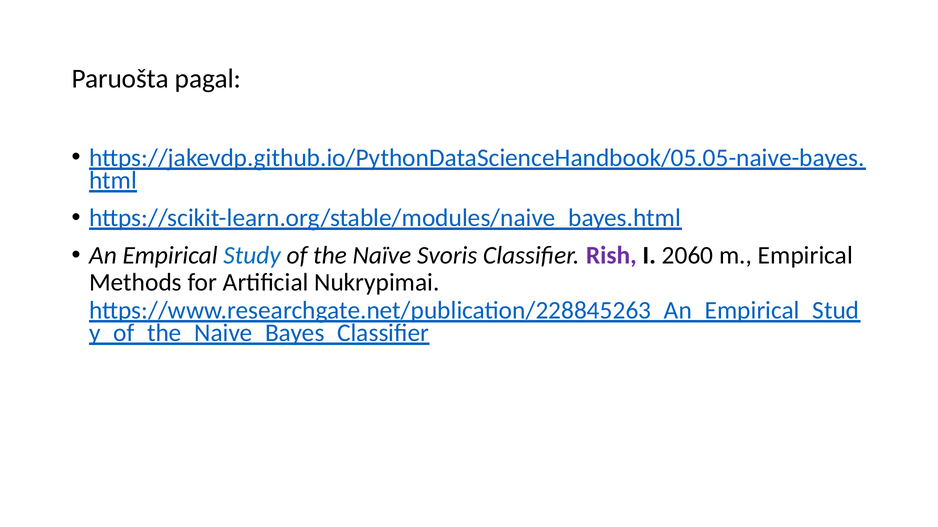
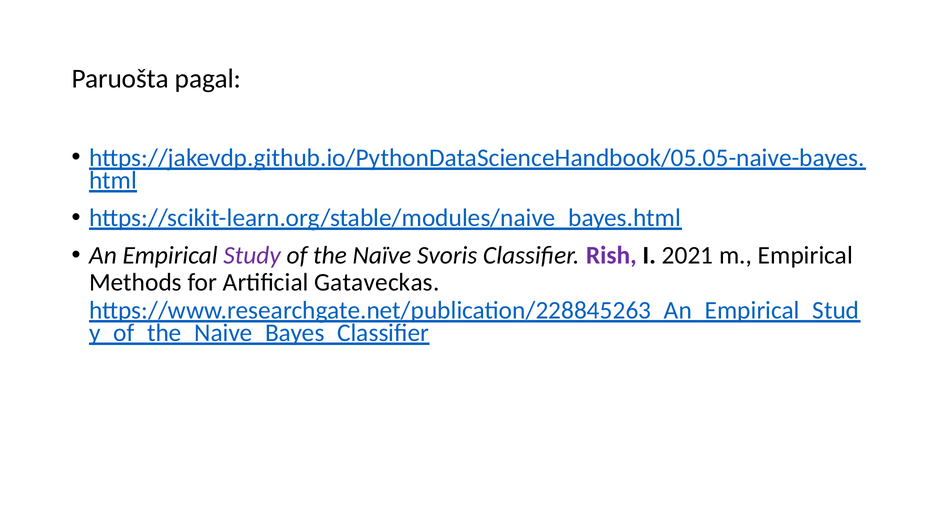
Study colour: blue -> purple (252, 255)
2060: 2060 -> 2021 (688, 255)
Nukrypimai: Nukrypimai -> Gataveckas (377, 283)
